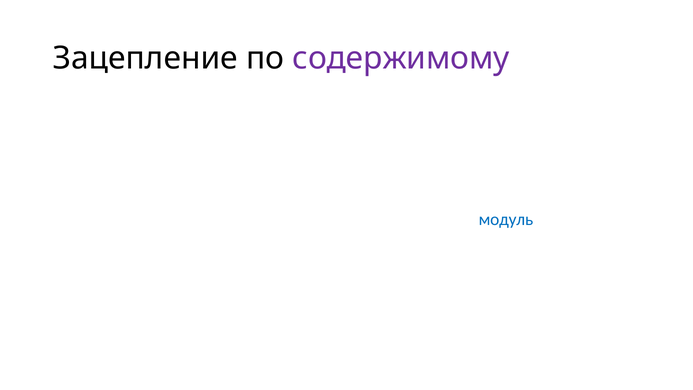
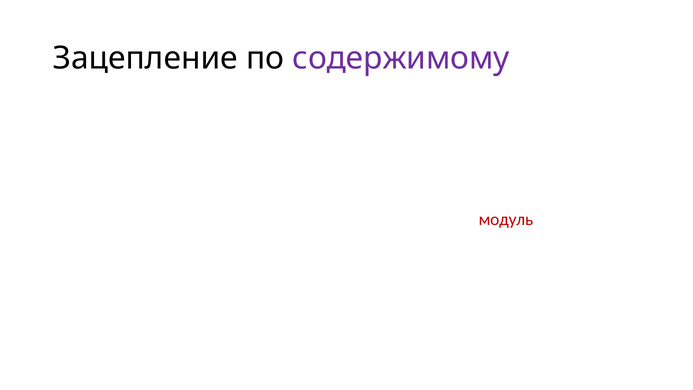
модуль colour: blue -> red (506, 219)
